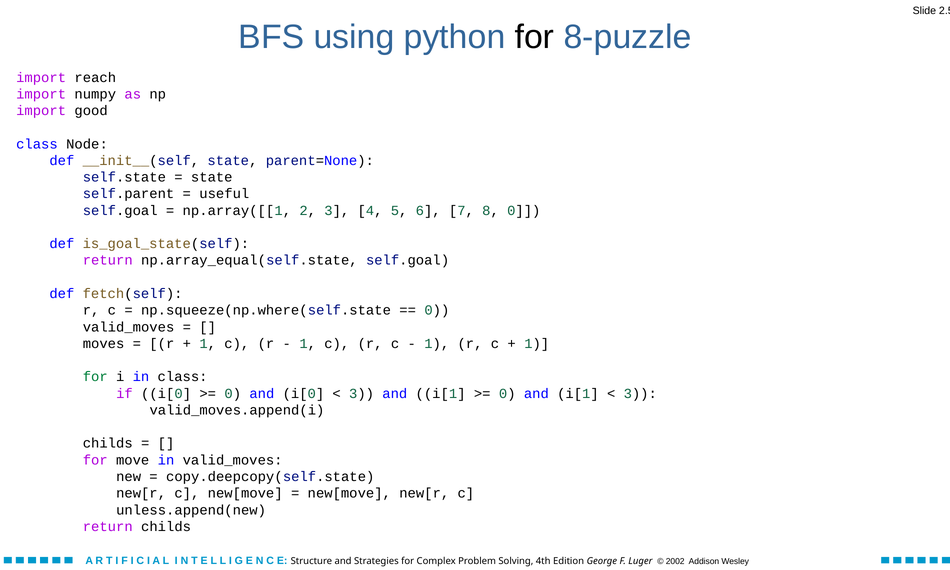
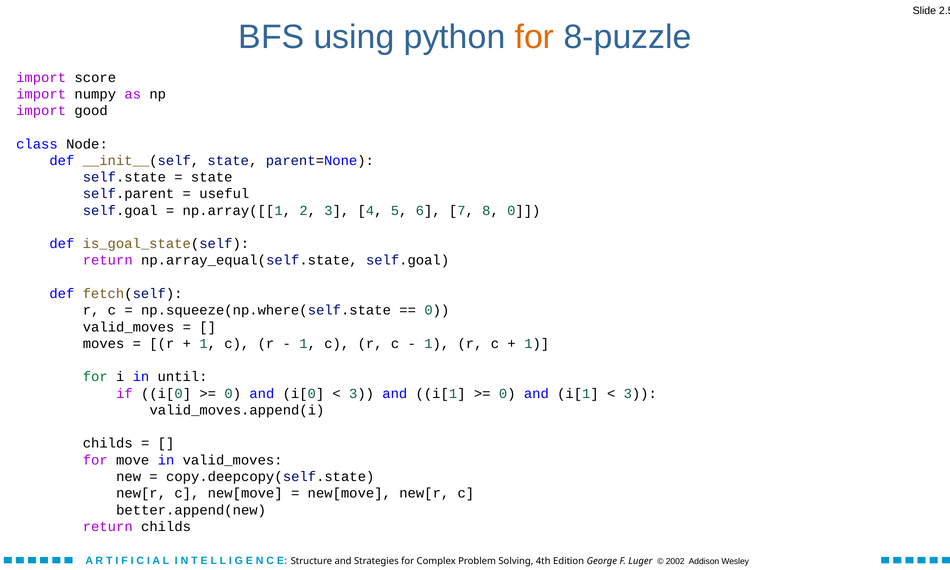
for colour: black -> orange (534, 37)
reach: reach -> score (95, 77)
in class: class -> until (183, 377)
unless.append(new: unless.append(new -> better.append(new (191, 510)
